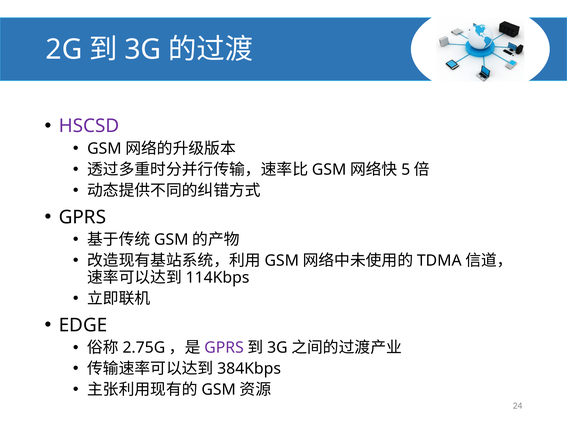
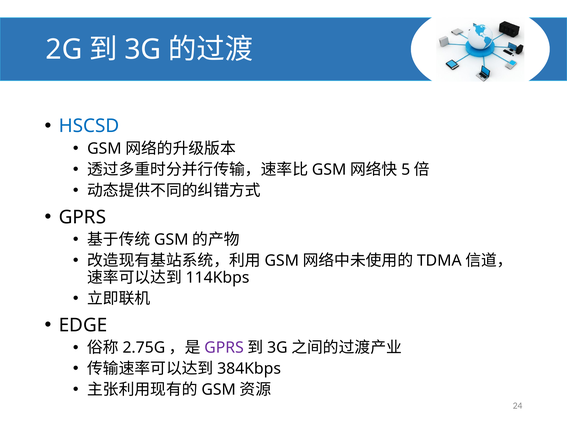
HSCSD colour: purple -> blue (89, 126)
